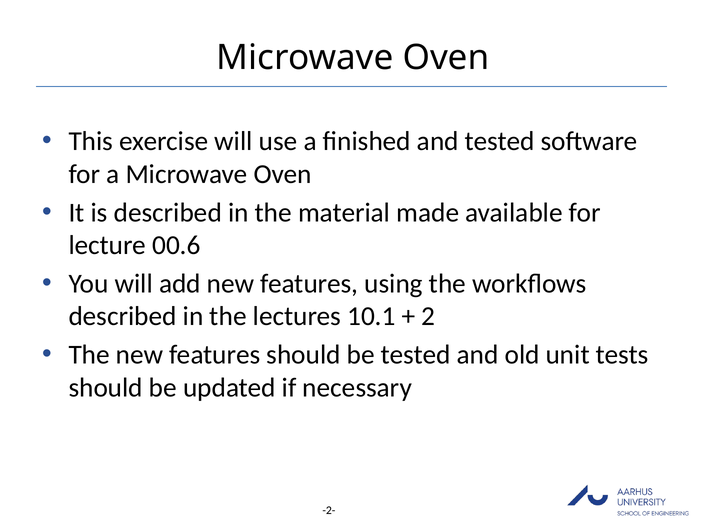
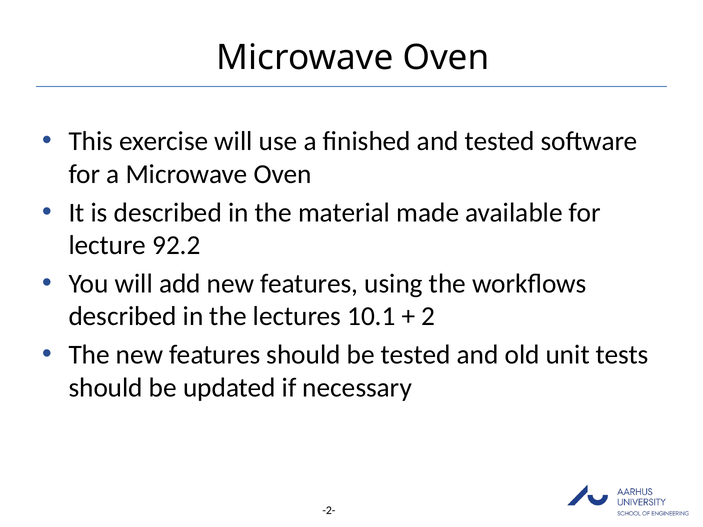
00.6: 00.6 -> 92.2 (176, 245)
